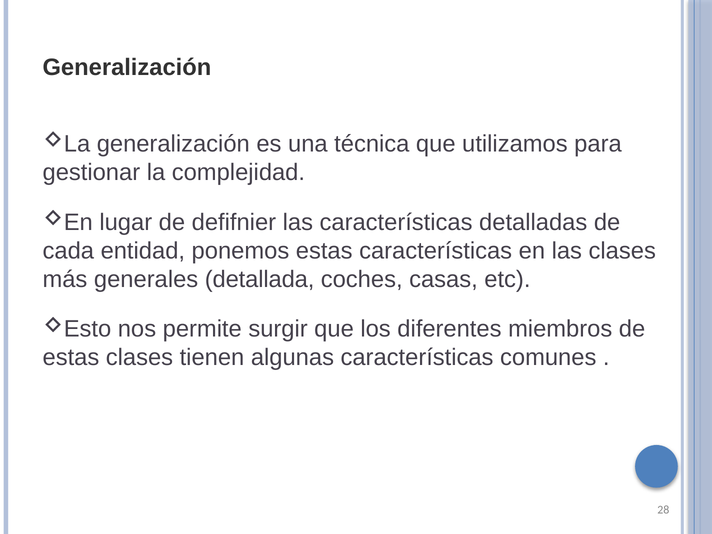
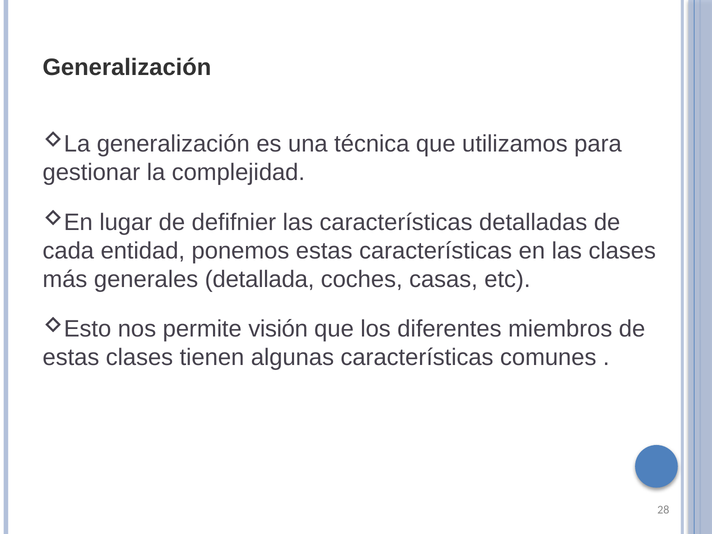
surgir: surgir -> visión (278, 329)
